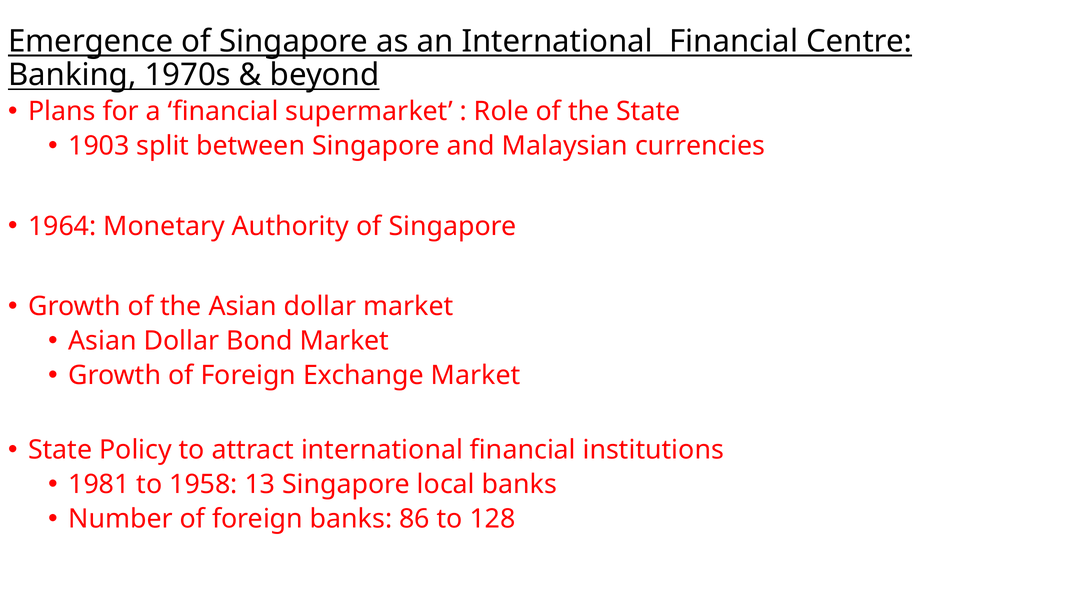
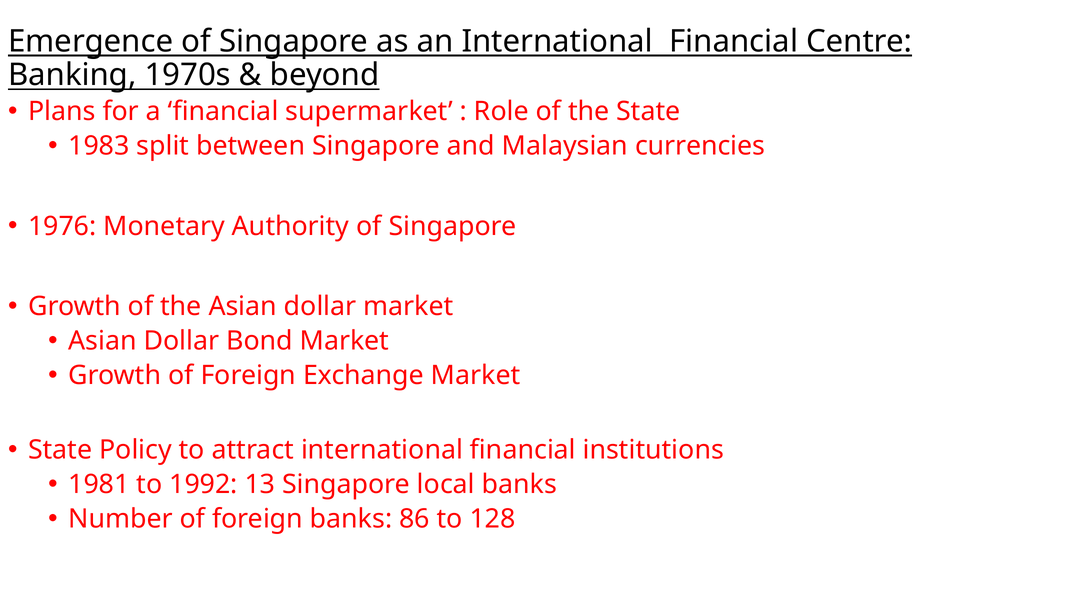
1903: 1903 -> 1983 (99, 146)
1964: 1964 -> 1976 (62, 226)
1958: 1958 -> 1992 (203, 484)
